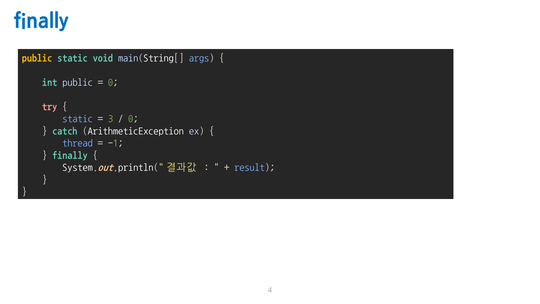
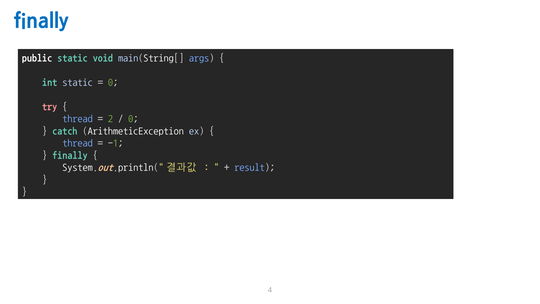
public colour: yellow -> white (37, 58)
int public: public -> static (78, 82)
static: static -> thread (78, 119)
3: 3 -> 2 (110, 119)
